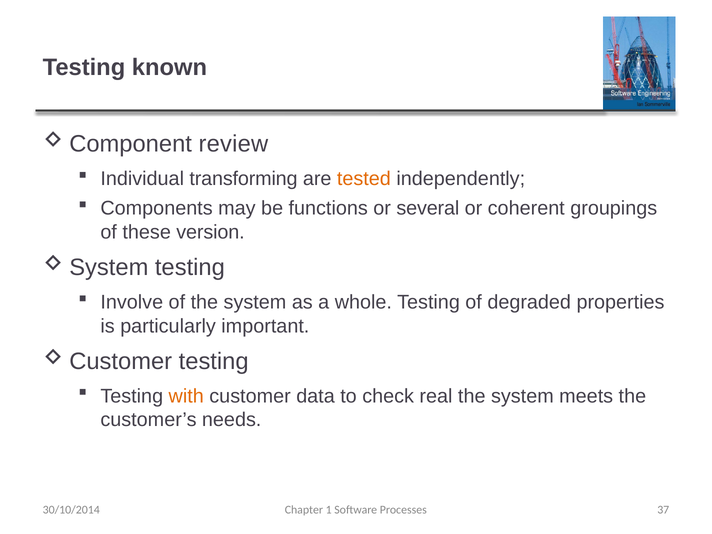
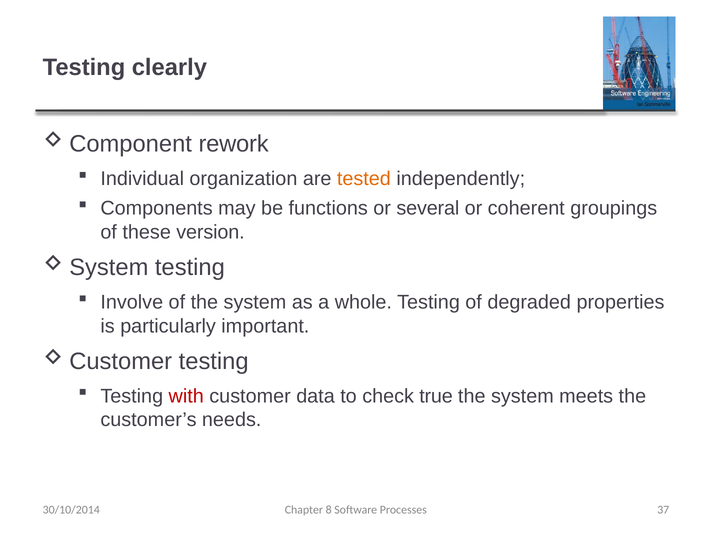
known: known -> clearly (169, 68)
review: review -> rework (234, 144)
transforming: transforming -> organization (243, 179)
with colour: orange -> red (186, 396)
real: real -> true (436, 396)
1: 1 -> 8 (329, 510)
